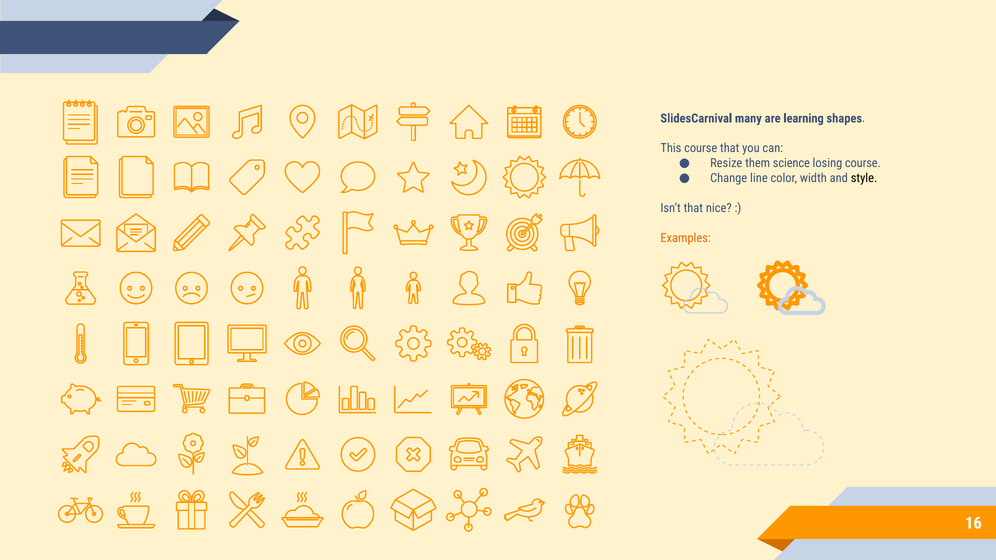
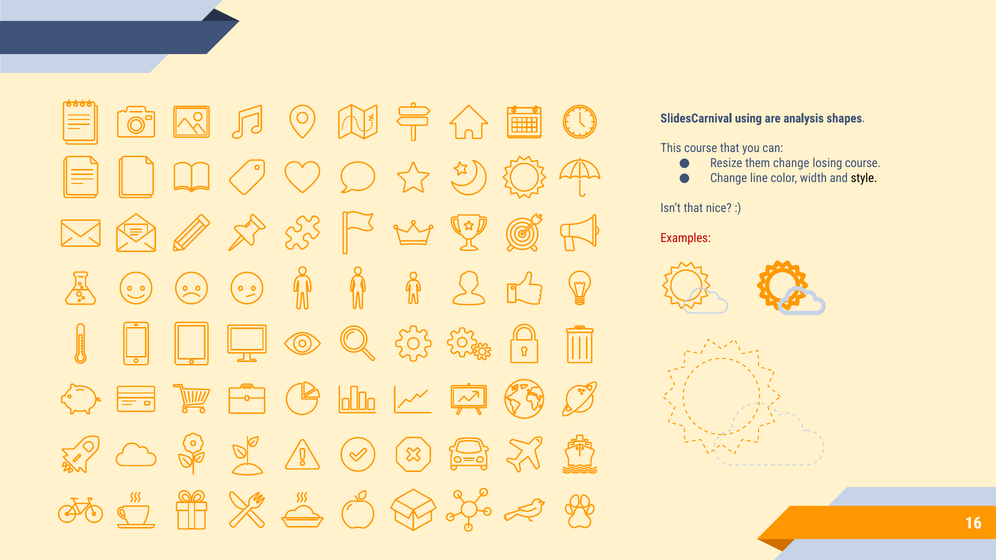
many: many -> using (748, 118)
learning: learning -> analysis (804, 118)
them science: science -> change (791, 163)
Examples colour: orange -> red (686, 238)
